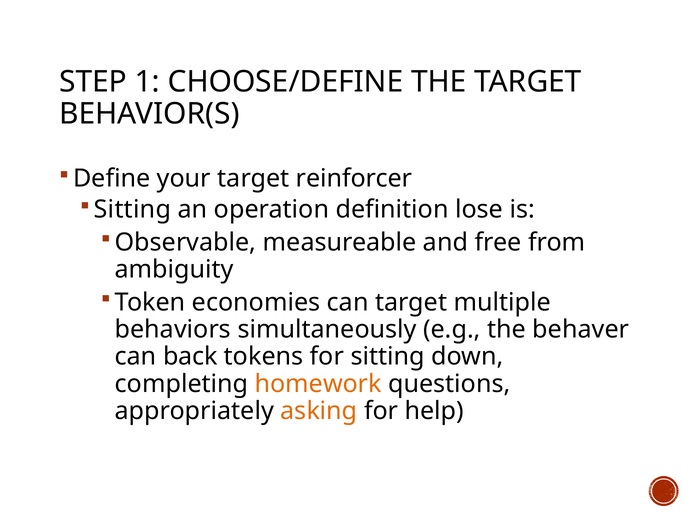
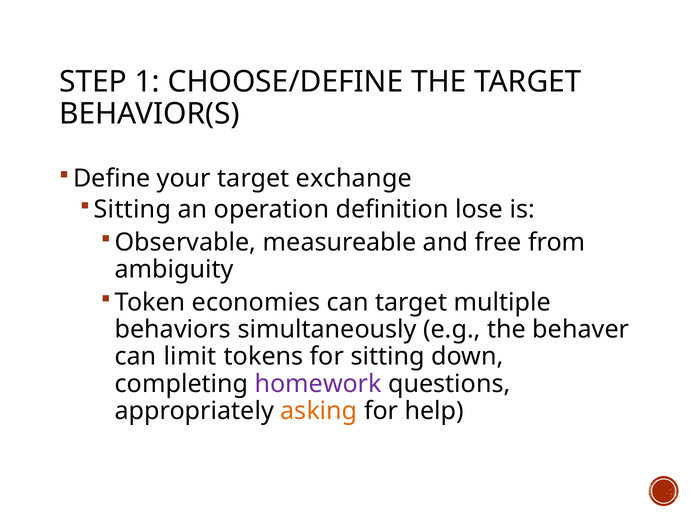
reinforcer: reinforcer -> exchange (354, 178)
back: back -> limit (190, 357)
homework colour: orange -> purple (318, 384)
